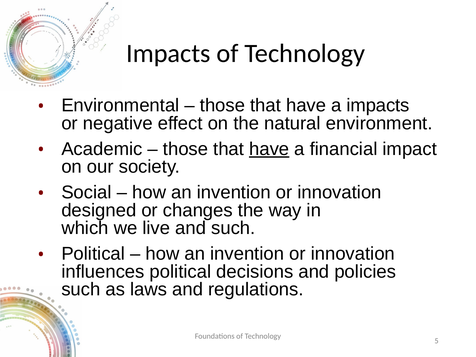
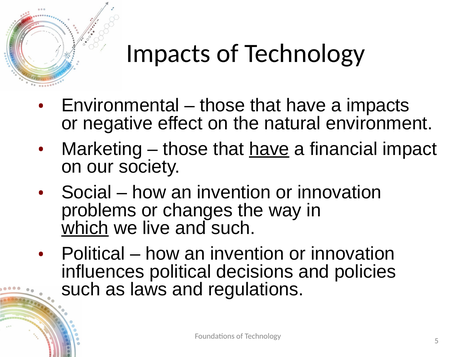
Academic: Academic -> Marketing (102, 149)
designed: designed -> problems (99, 210)
which underline: none -> present (85, 228)
